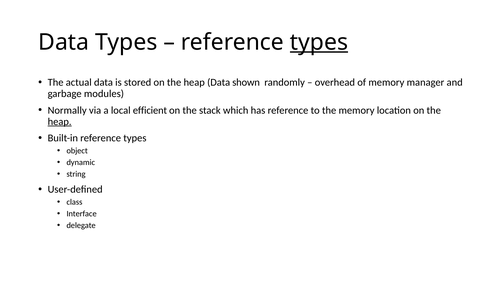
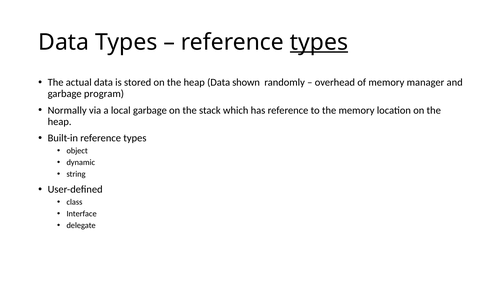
modules: modules -> program (104, 94)
local efficient: efficient -> garbage (150, 110)
heap underline: present -> none (60, 122)
